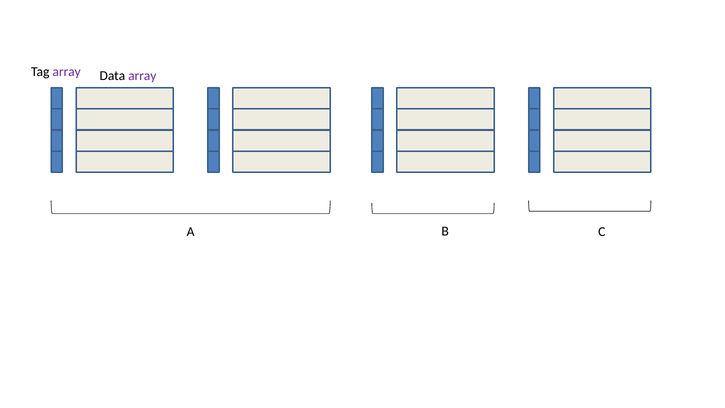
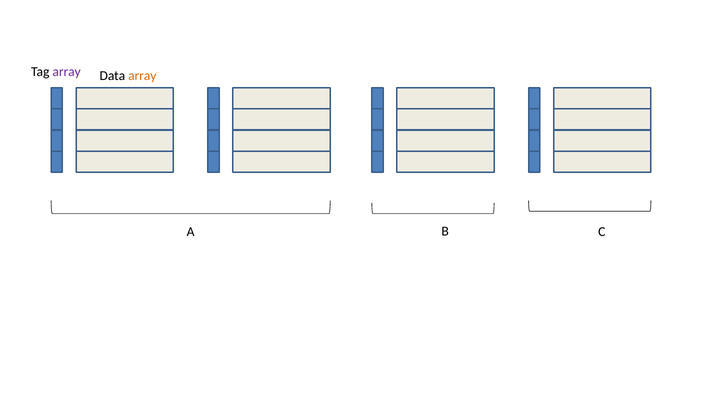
array colour: purple -> orange (142, 76)
